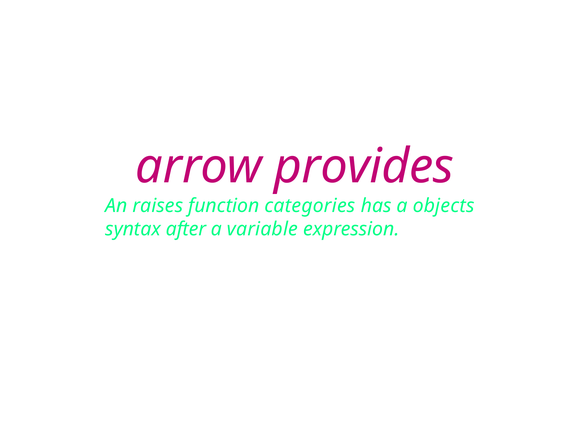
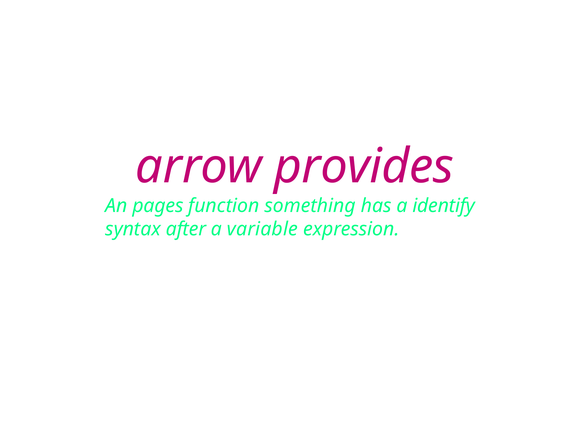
raises: raises -> pages (158, 206)
categories: categories -> something (310, 206)
objects: objects -> identify (444, 206)
